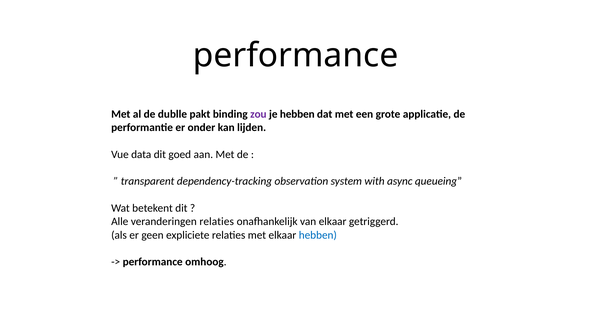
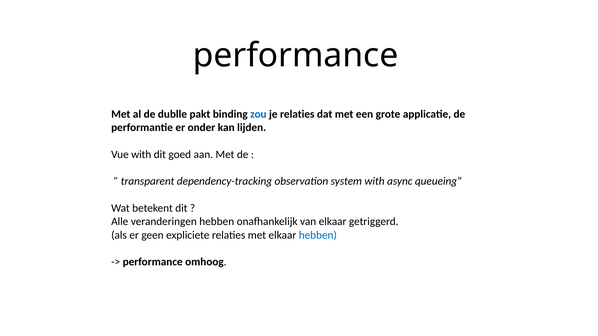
zou colour: purple -> blue (258, 114)
je hebben: hebben -> relaties (297, 114)
Vue data: data -> with (141, 155)
veranderingen relaties: relaties -> hebben (217, 222)
